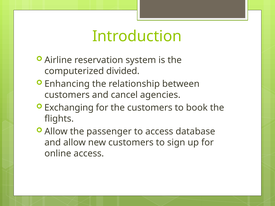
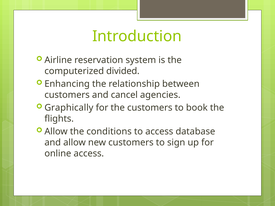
Exchanging: Exchanging -> Graphically (69, 108)
passenger: passenger -> conditions (109, 132)
